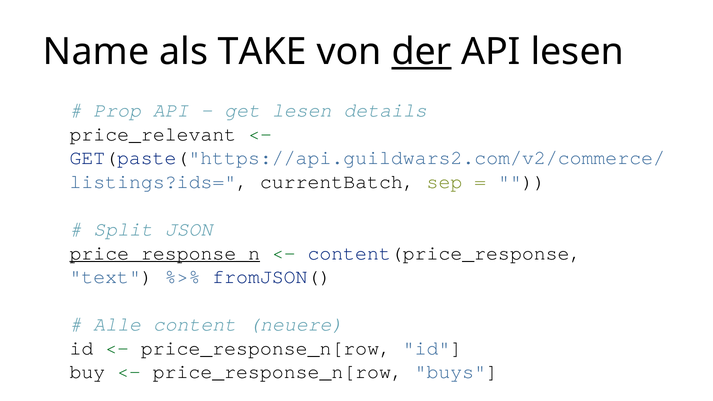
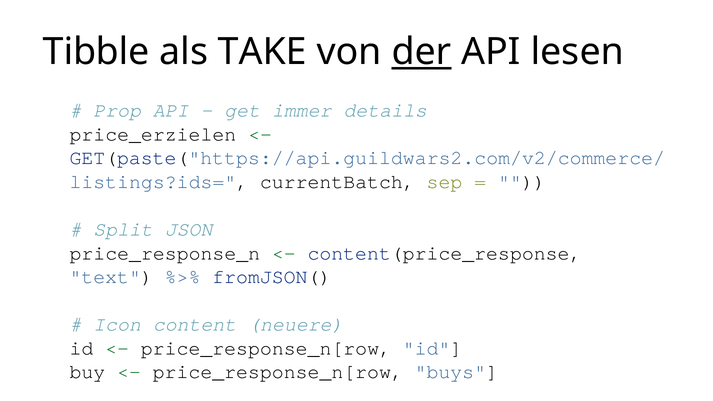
Name: Name -> Tibble (96, 52)
get lesen: lesen -> immer (302, 110)
price_relevant: price_relevant -> price_erzielen (153, 134)
price_response_n underline: present -> none (165, 253)
Alle: Alle -> Icon (117, 324)
